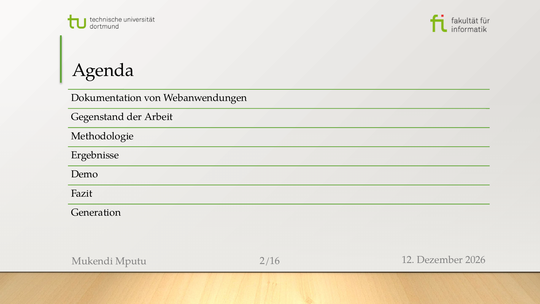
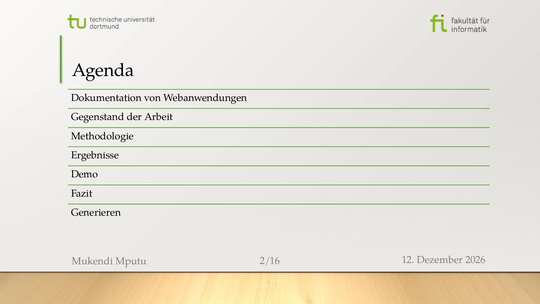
Generation: Generation -> Generieren (96, 212)
